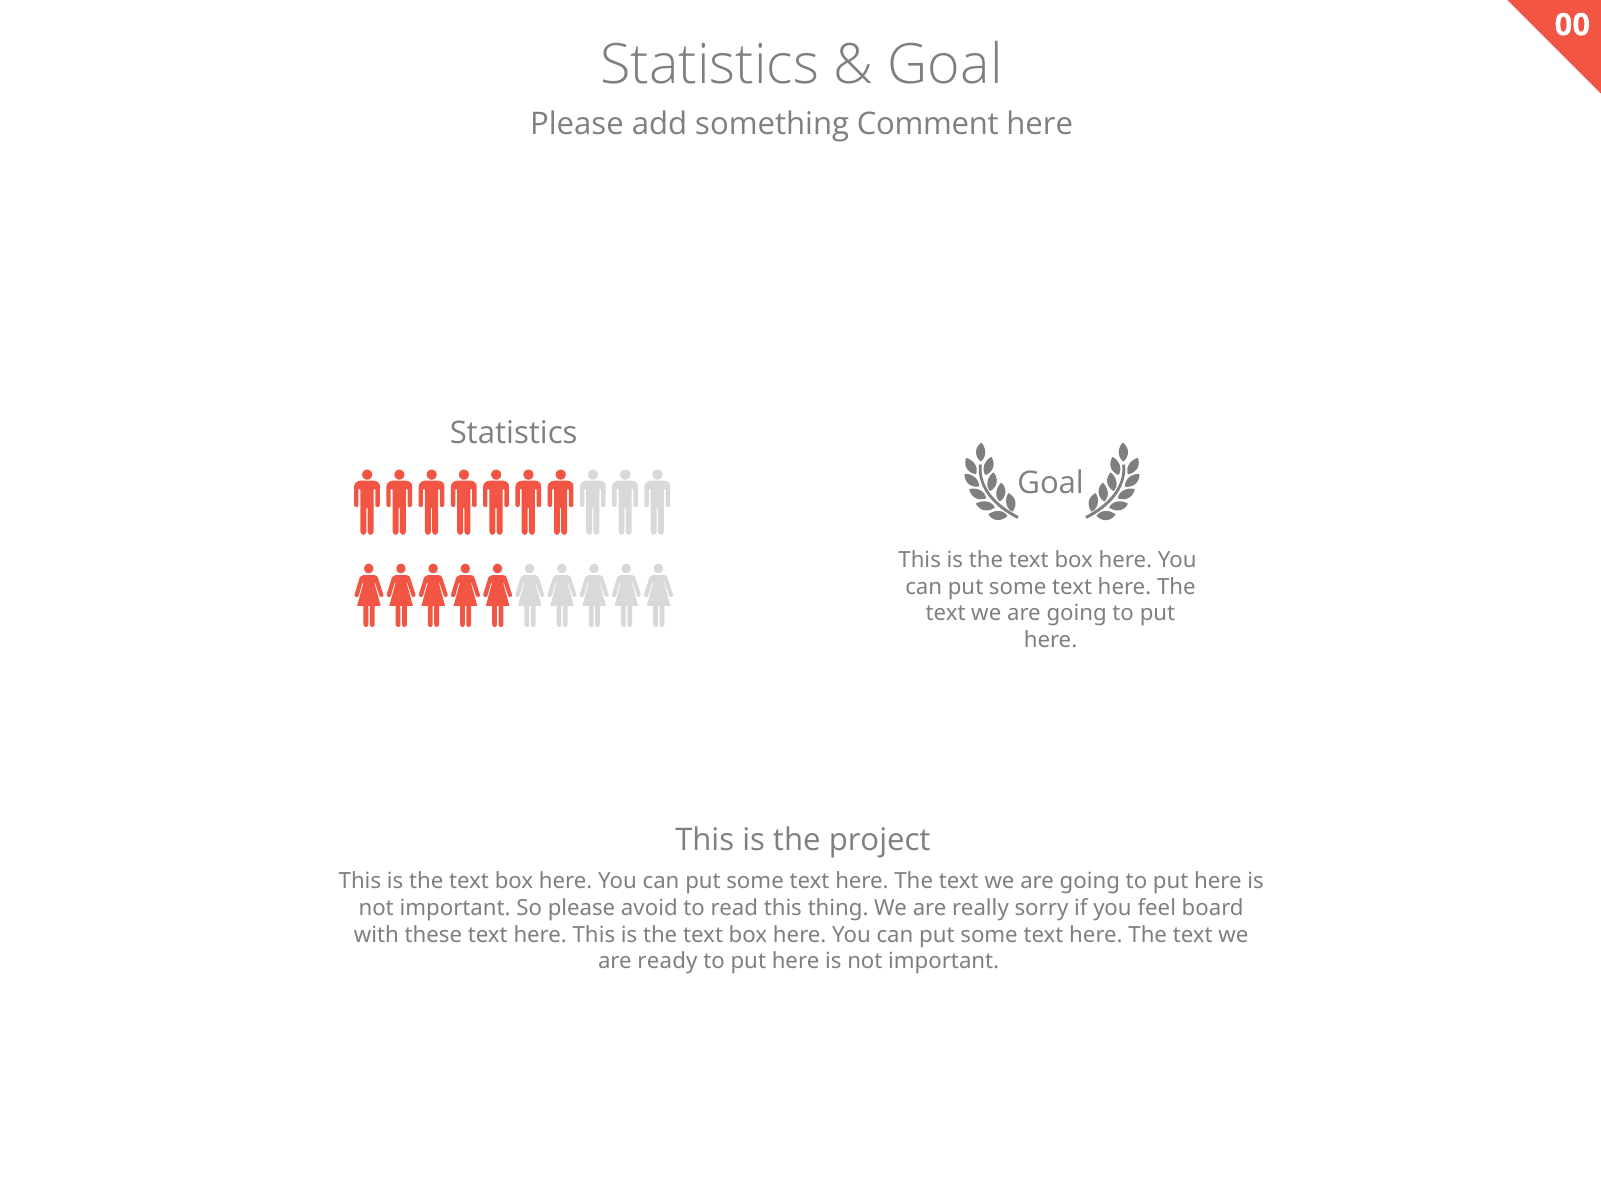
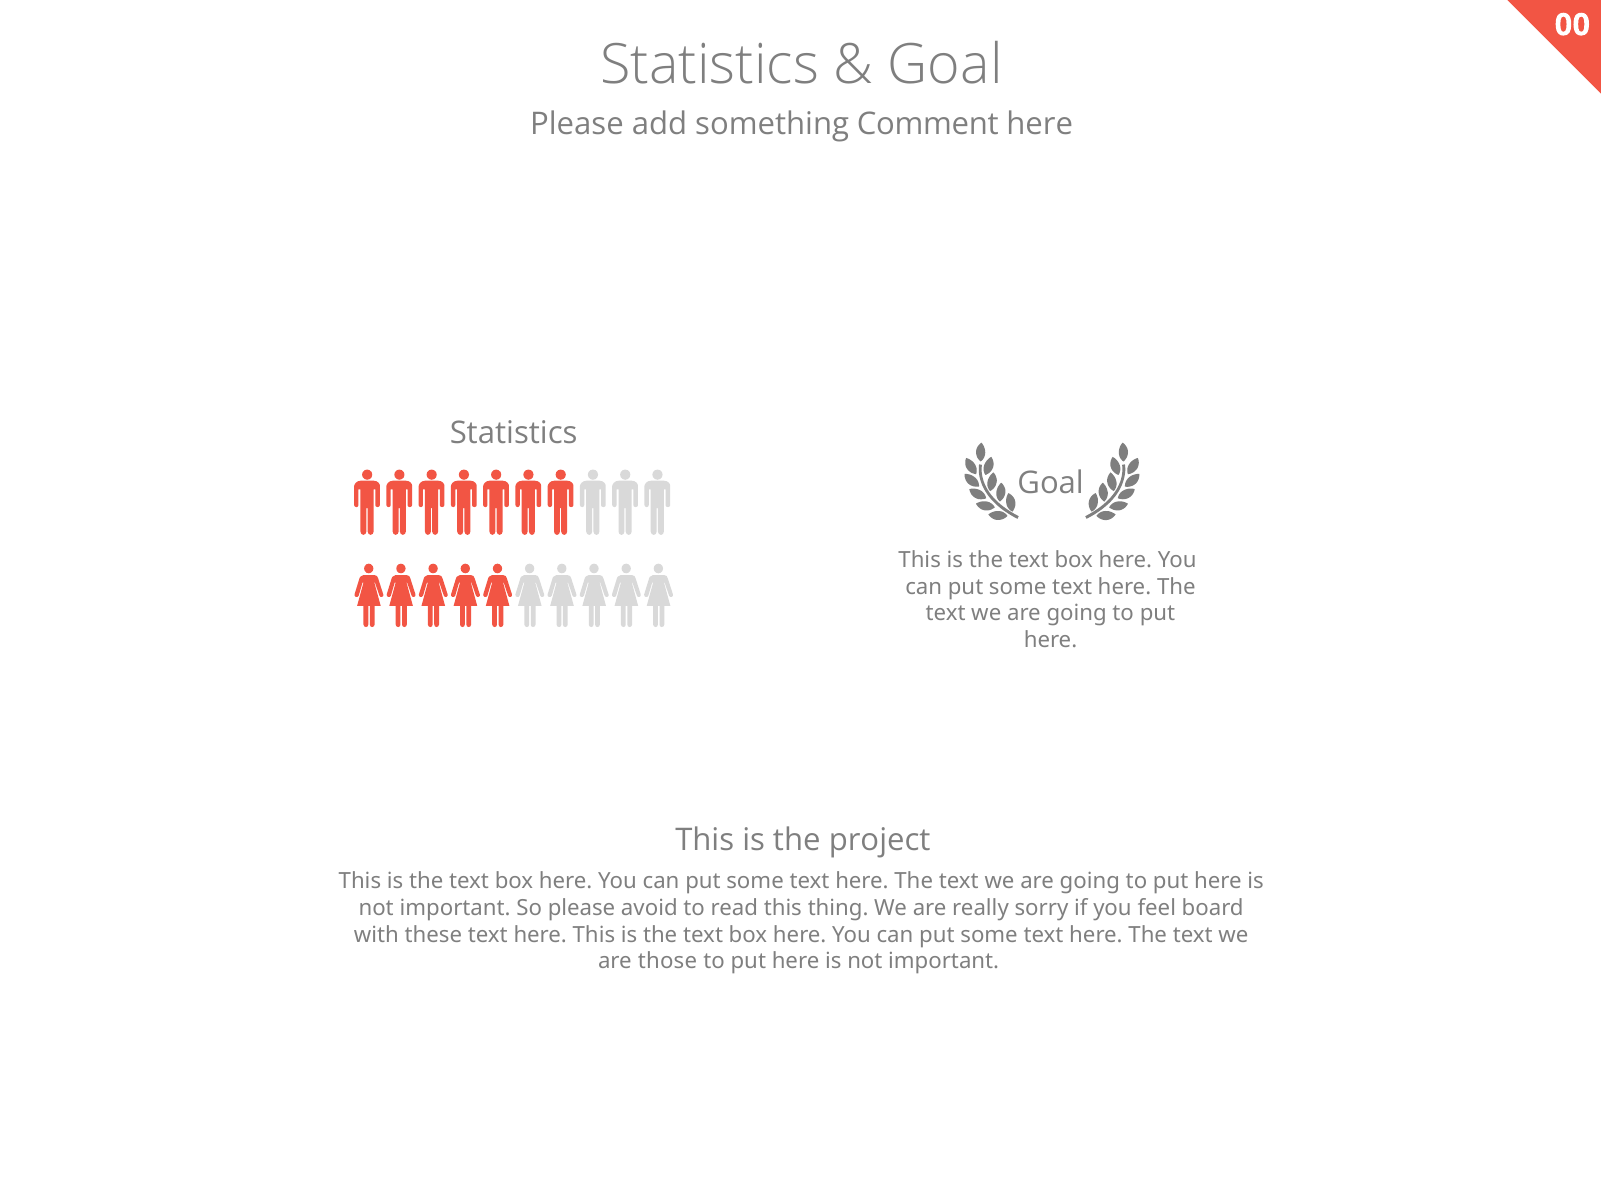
ready: ready -> those (667, 961)
